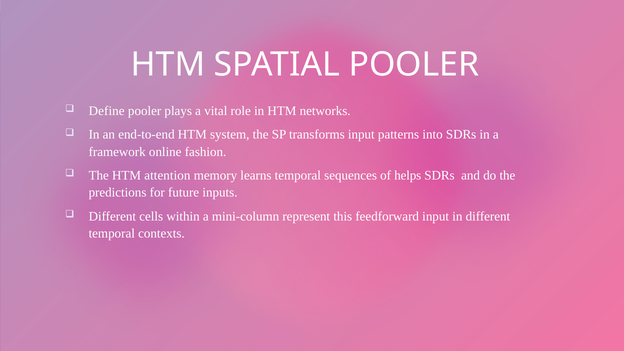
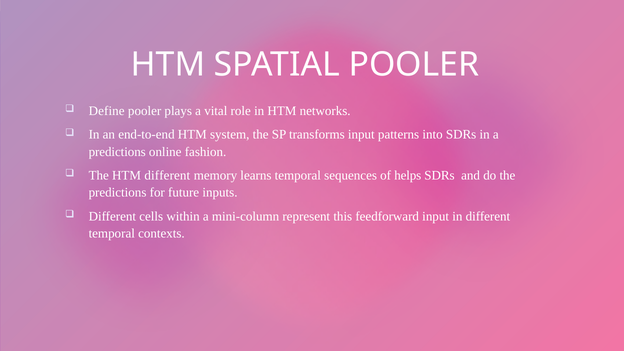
framework: framework -> predictions (117, 152)
HTM attention: attention -> different (167, 175)
